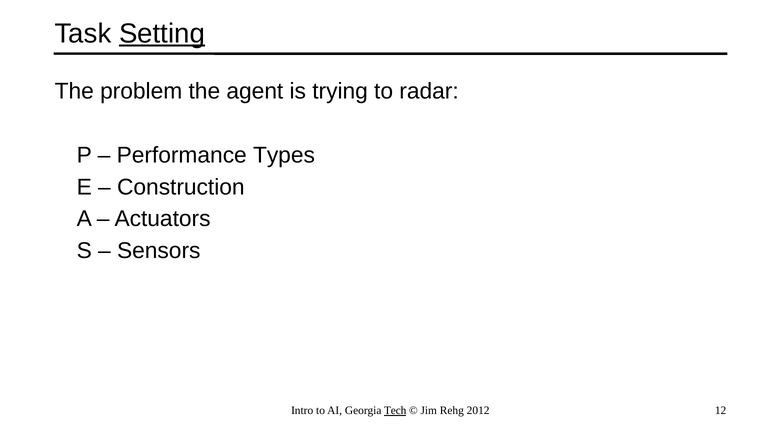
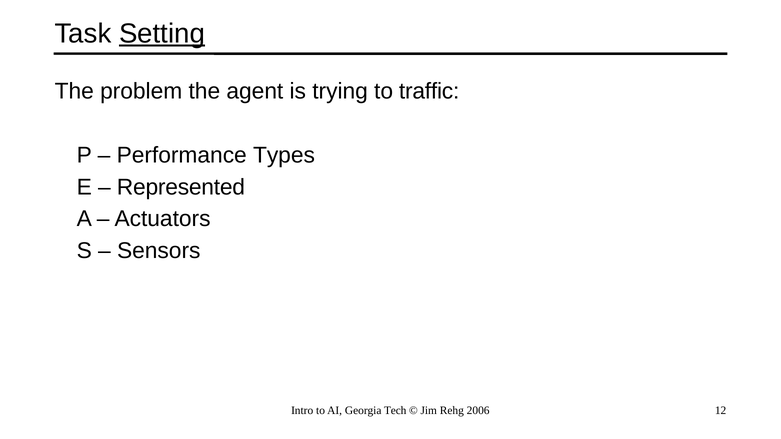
radar: radar -> traffic (429, 91)
Construction: Construction -> Represented (181, 187)
Tech underline: present -> none (395, 411)
2012: 2012 -> 2006 (478, 411)
